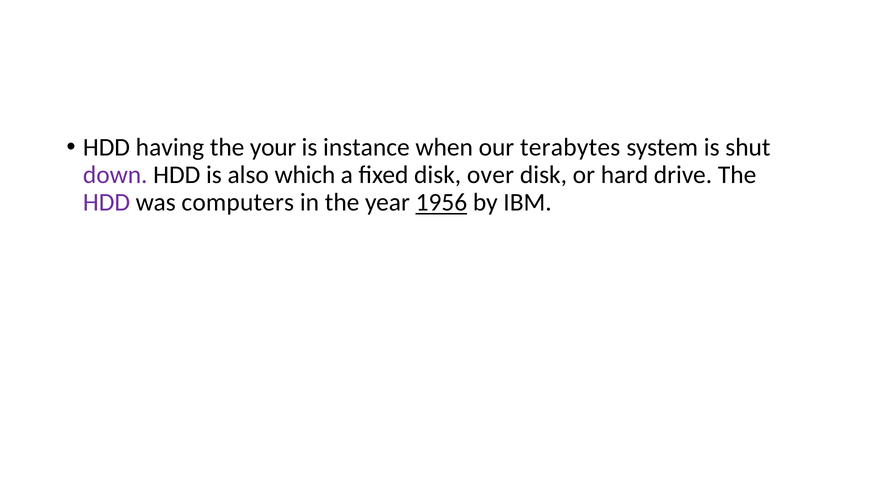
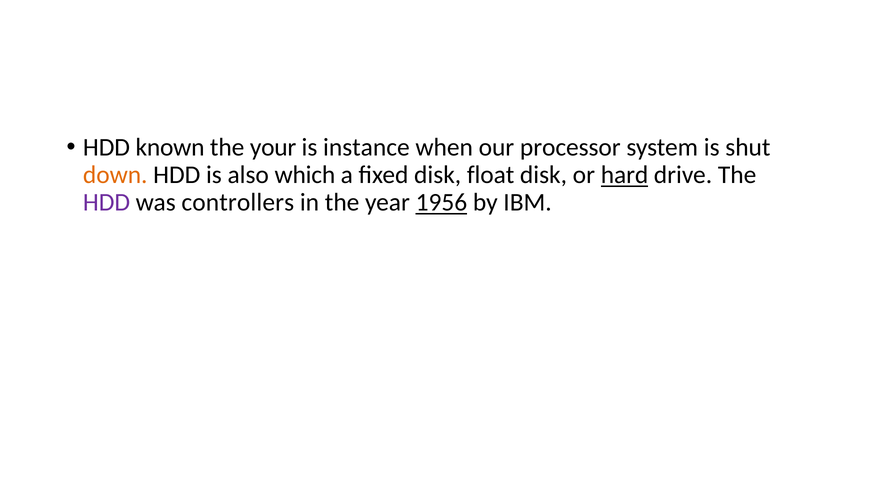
having: having -> known (170, 148)
terabytes: terabytes -> processor (570, 148)
down colour: purple -> orange (115, 175)
over: over -> float (491, 175)
hard underline: none -> present (625, 175)
computers: computers -> controllers (238, 203)
